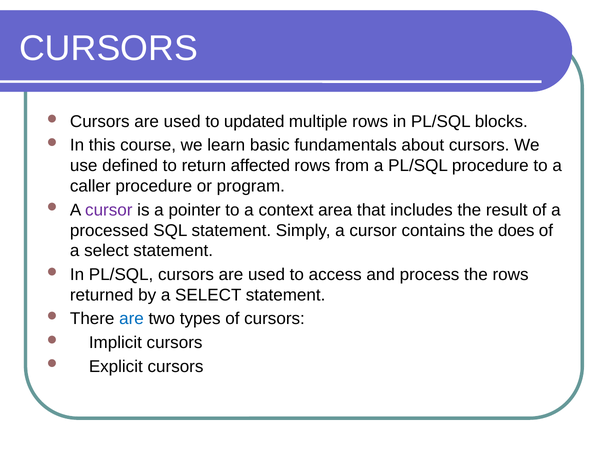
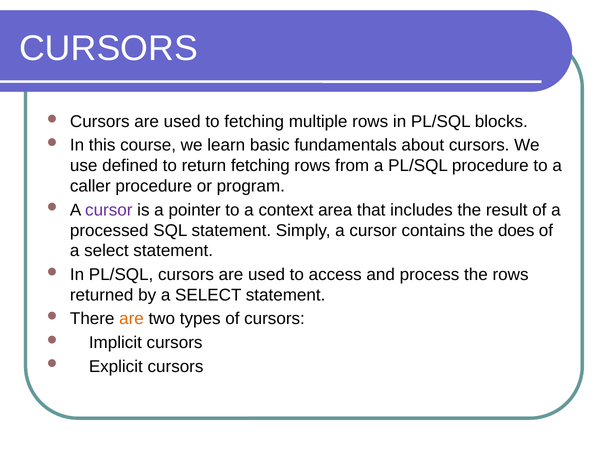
to updated: updated -> fetching (254, 122)
return affected: affected -> fetching (260, 166)
are colour: blue -> orange (131, 319)
